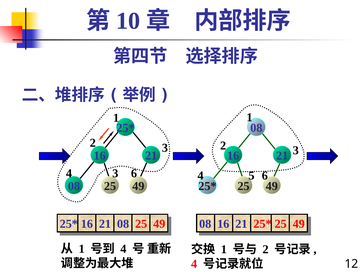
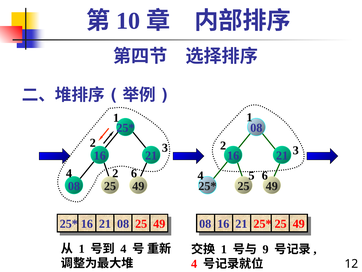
3: 3 -> 2 (115, 173)
2: 2 -> 9 (266, 249)
